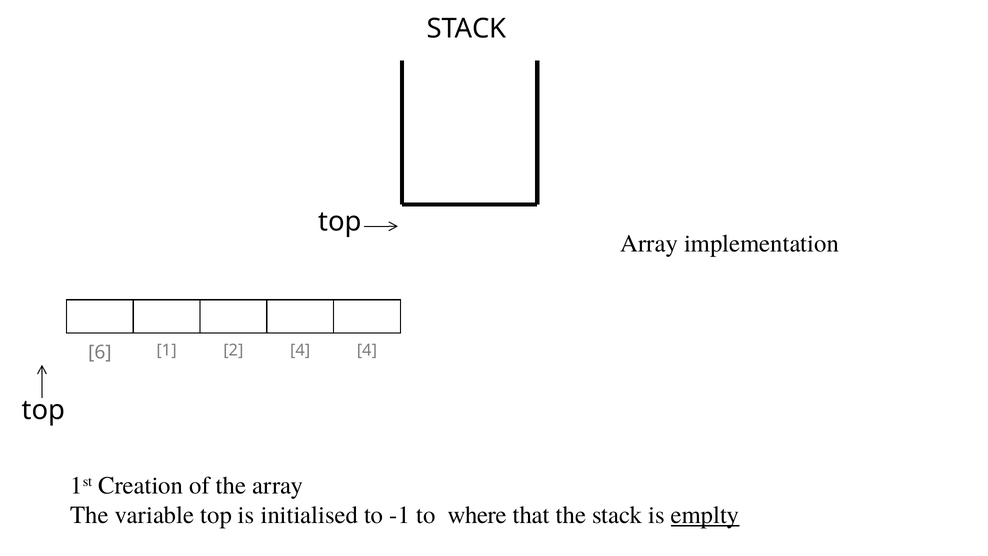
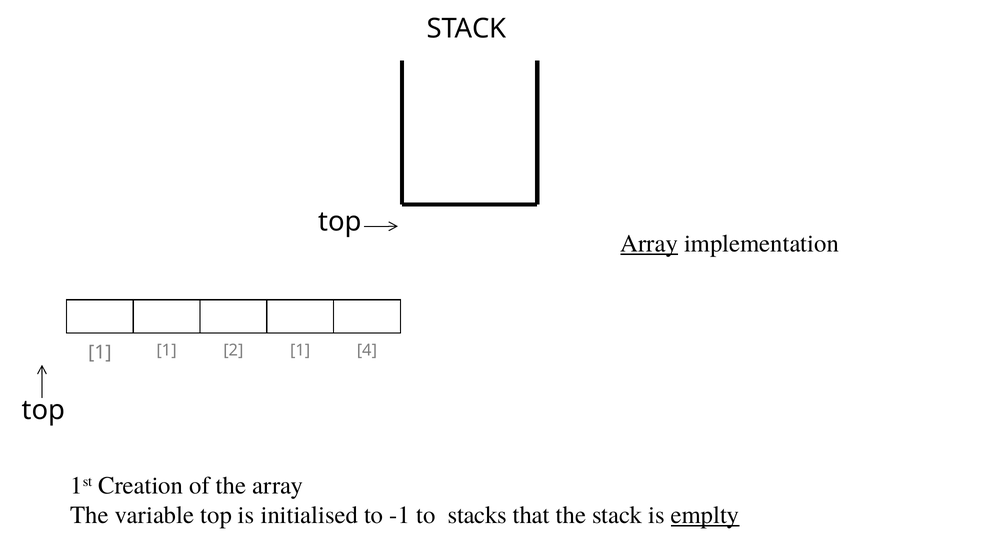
Array underline: none -> present (649, 243)
6: 6 -> 1 (100, 352)
2 4: 4 -> 1 (300, 350)
where: where -> stacks (477, 515)
